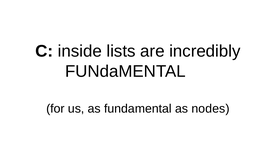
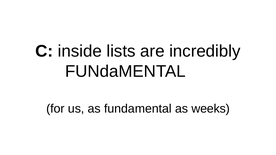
nodes: nodes -> weeks (211, 109)
